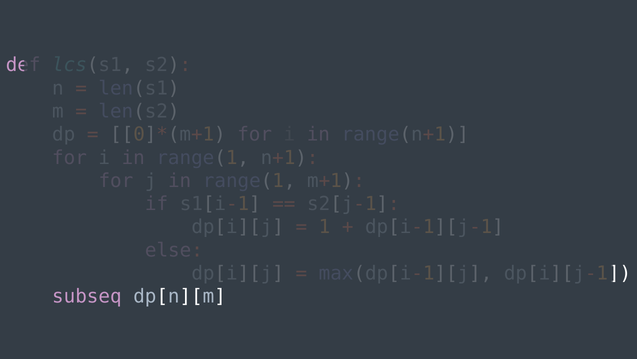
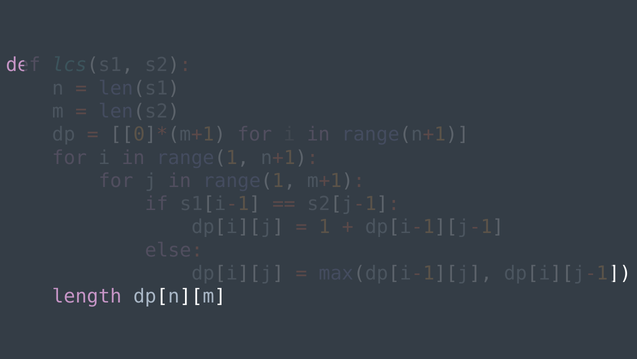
subseq: subseq -> length (87, 296)
